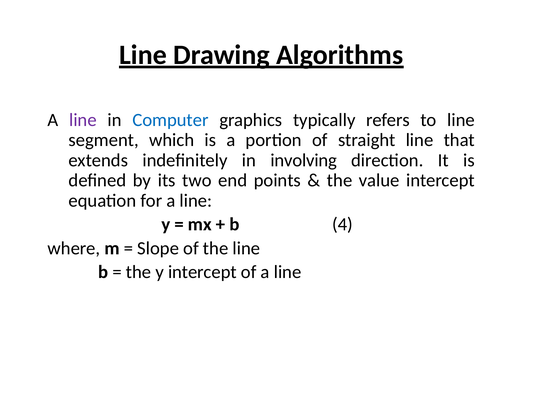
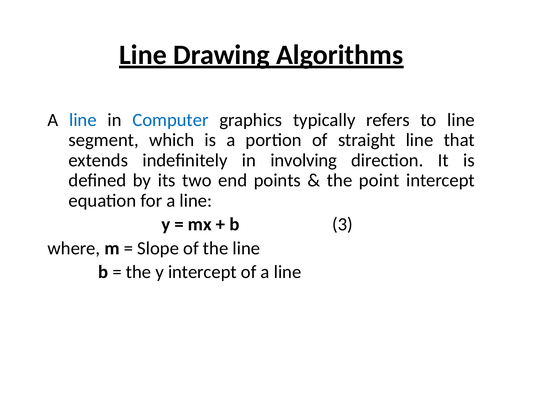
line colour: purple -> blue (83, 120)
value: value -> point (379, 180)
4: 4 -> 3 (342, 224)
